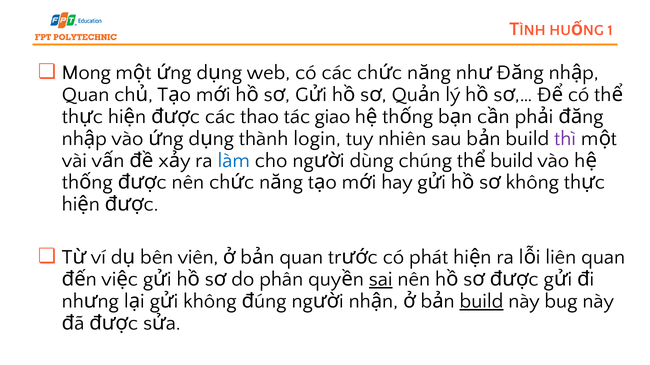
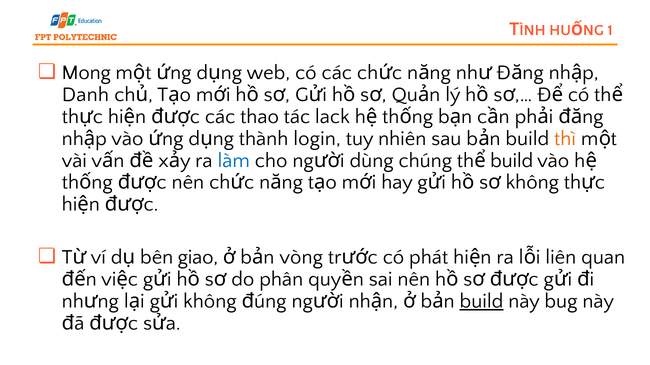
Quan: Quan -> Danh (85, 95)
giao: giao -> lack (332, 117)
thì colour: purple -> orange (565, 139)
viên: viên -> giao (198, 258)
quan: quan -> vòng (301, 258)
sai underline: present -> none (381, 280)
